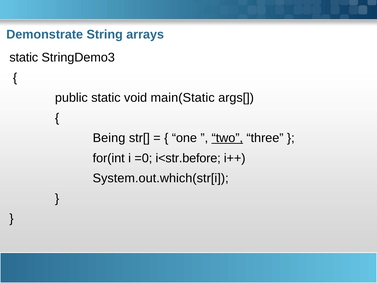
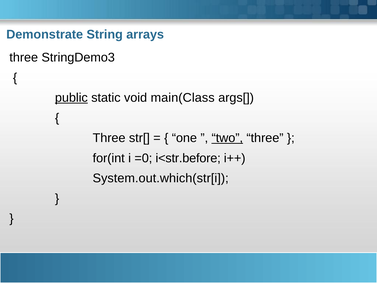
static: static -> three (24, 57)
public underline: none -> present (71, 98)
main(Static: main(Static -> main(Class (183, 98)
Being: Being -> Three (109, 138)
